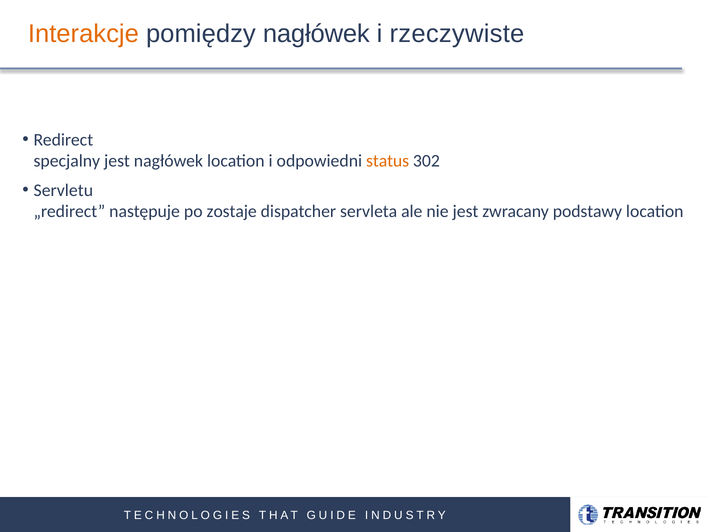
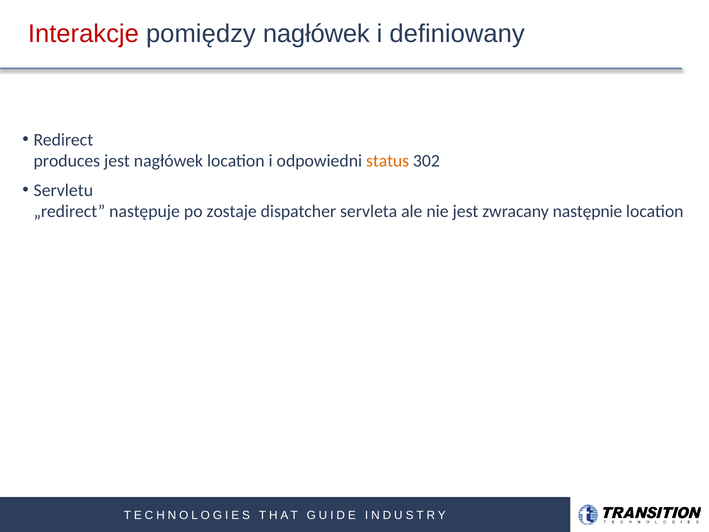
Interakcje colour: orange -> red (83, 34)
rzeczywiste: rzeczywiste -> definiowany (457, 34)
specjalny: specjalny -> produces (67, 161)
podstawy: podstawy -> następnie (587, 211)
